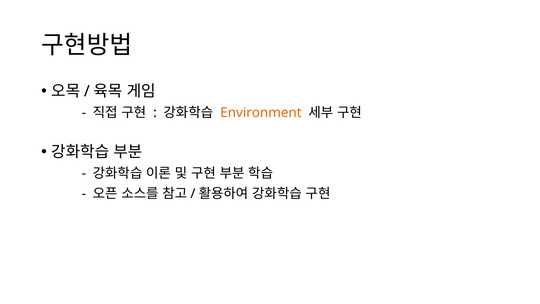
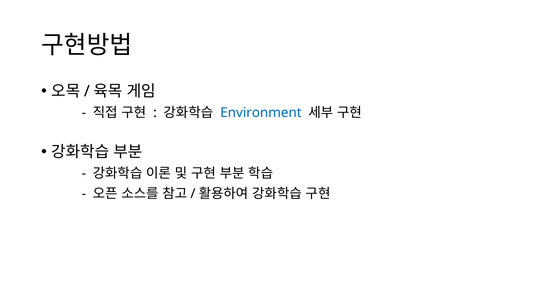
Environment colour: orange -> blue (261, 113)
